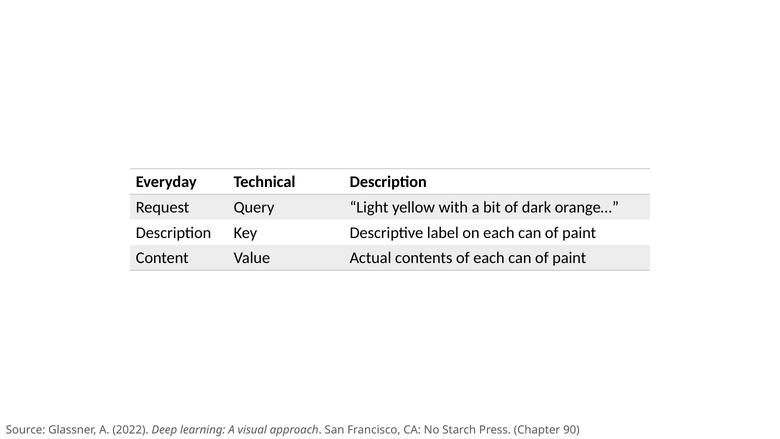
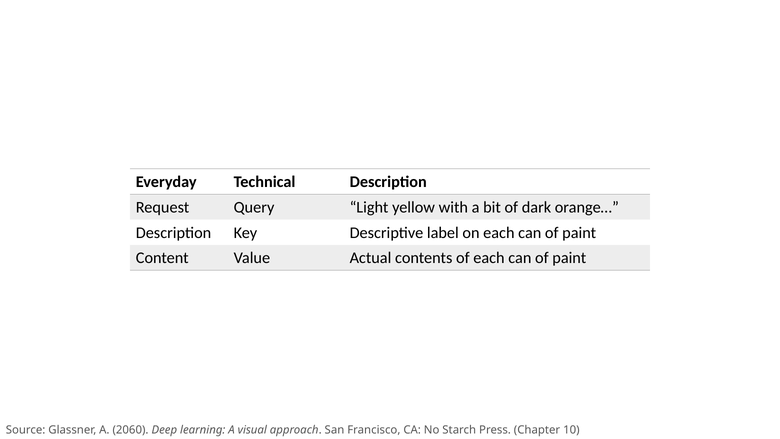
2022: 2022 -> 2060 (131, 430)
90: 90 -> 10 (571, 430)
